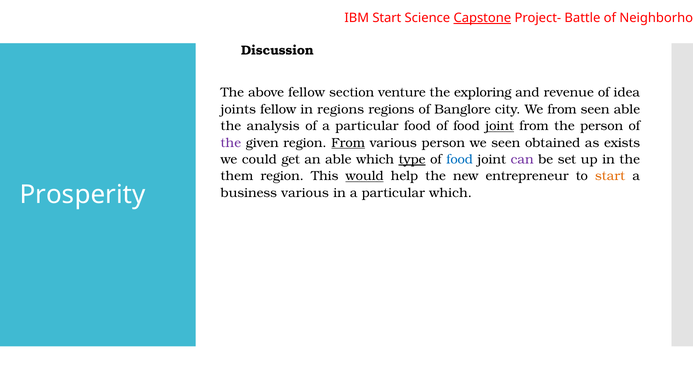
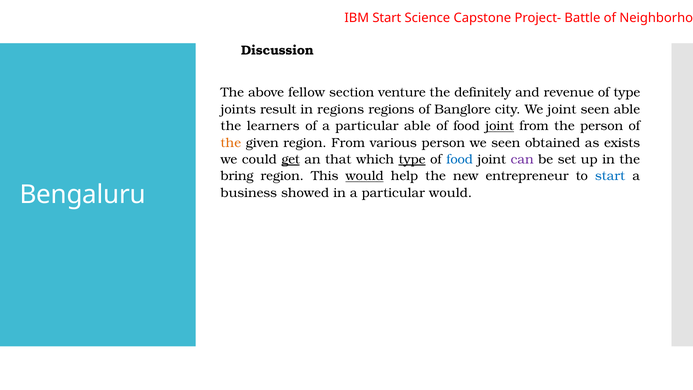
Capstone underline: present -> none (482, 18)
exploring: exploring -> definitely (483, 93)
of idea: idea -> type (627, 93)
joints fellow: fellow -> result (278, 109)
We from: from -> joint (562, 109)
analysis: analysis -> learners (273, 126)
particular food: food -> able (417, 126)
the colour: purple -> orange (231, 143)
From underline: present -> none (348, 143)
get underline: none -> present (291, 159)
an able: able -> that (338, 159)
them: them -> bring (237, 176)
start colour: orange -> blue (610, 176)
Prosperity: Prosperity -> Bengaluru (83, 195)
business various: various -> showed (305, 193)
particular which: which -> would (451, 193)
